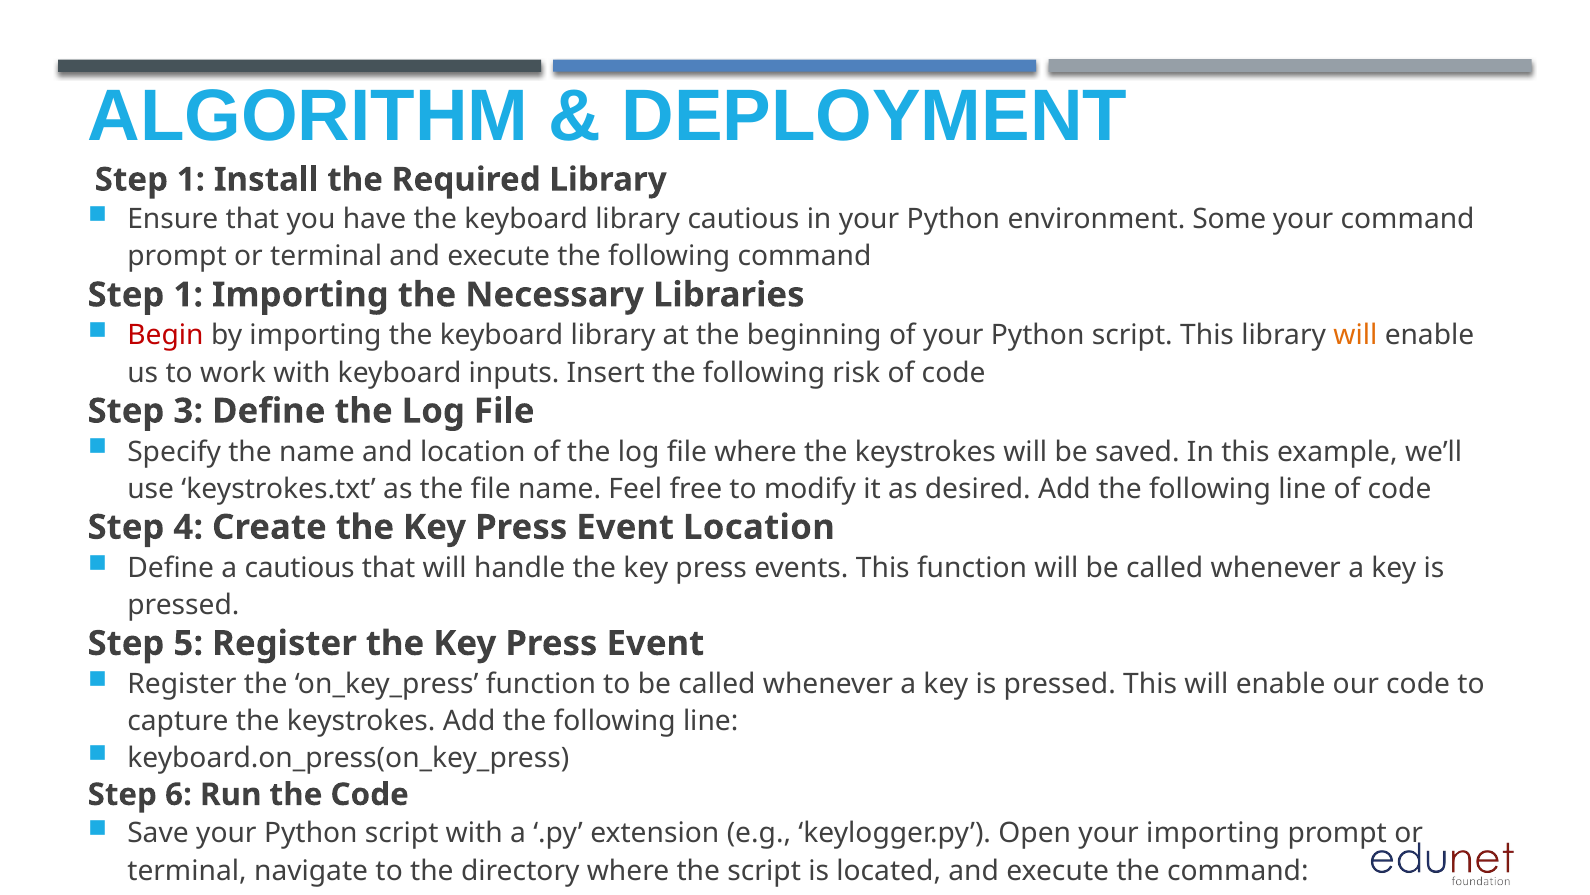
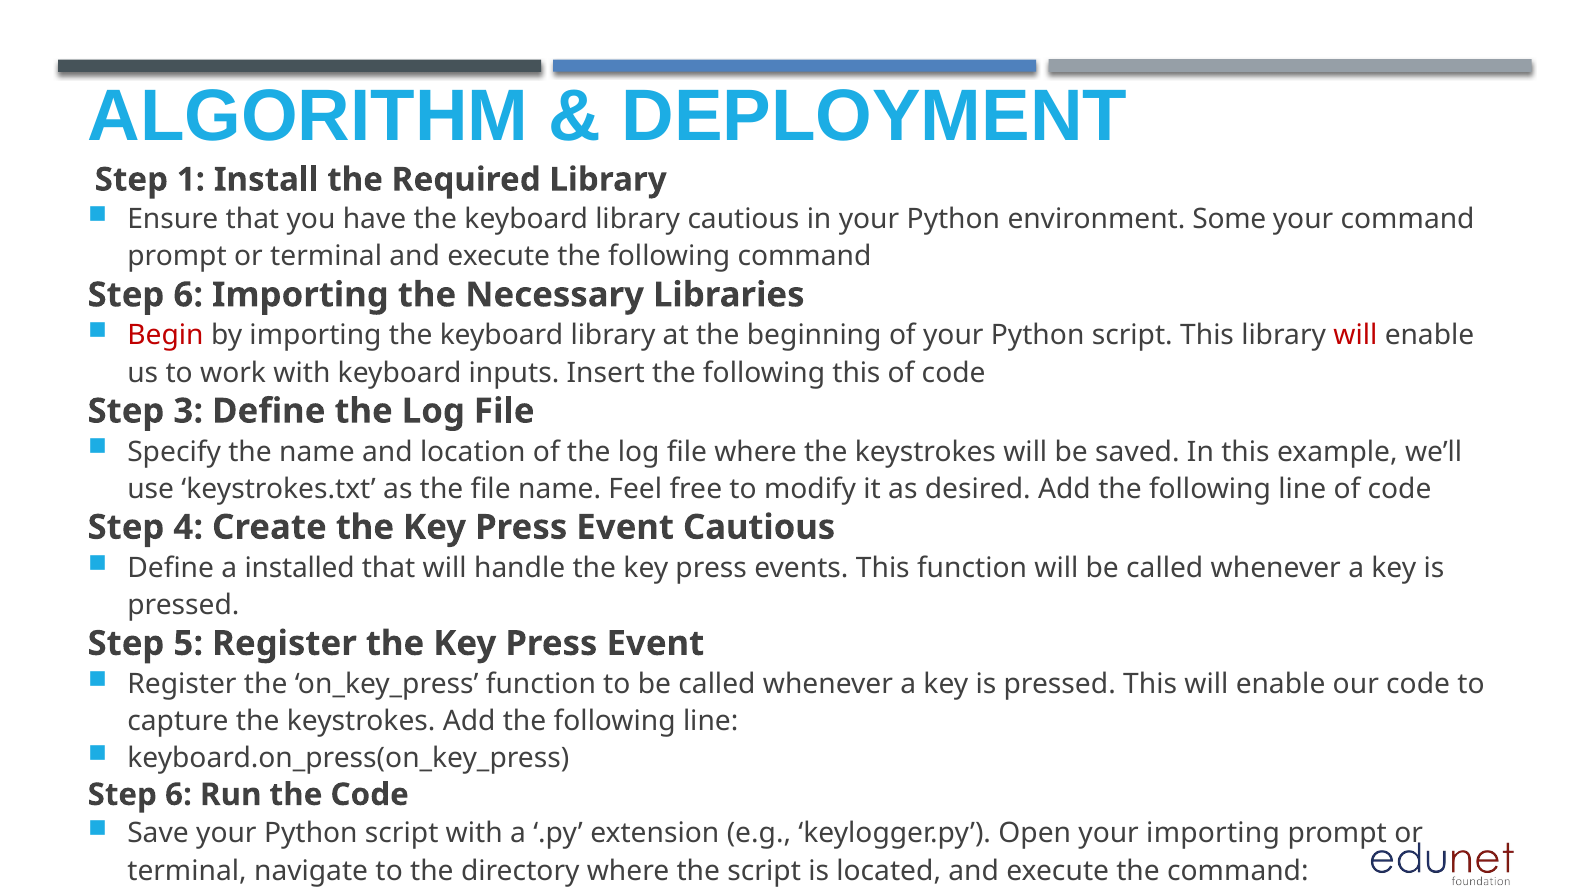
1: 1 -> 6 (188, 295)
will colour: orange -> red (1355, 335)
following risk: risk -> this (856, 373)
Event Location: Location -> Cautious (759, 527)
a cautious: cautious -> installed (300, 568)
